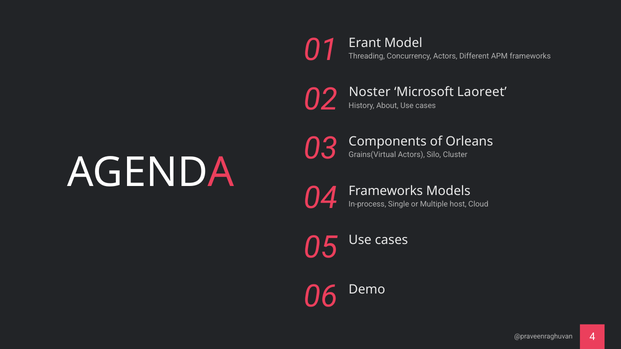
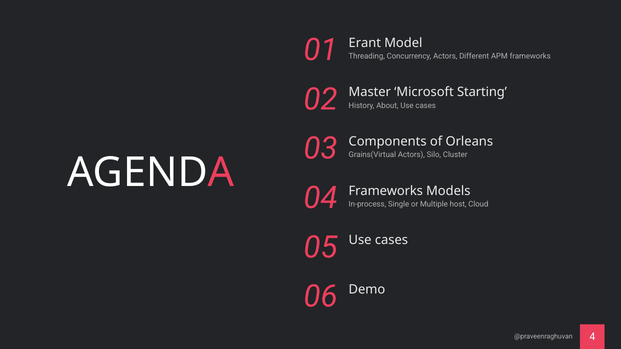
Noster: Noster -> Master (370, 92)
Laoreet: Laoreet -> Starting (482, 92)
